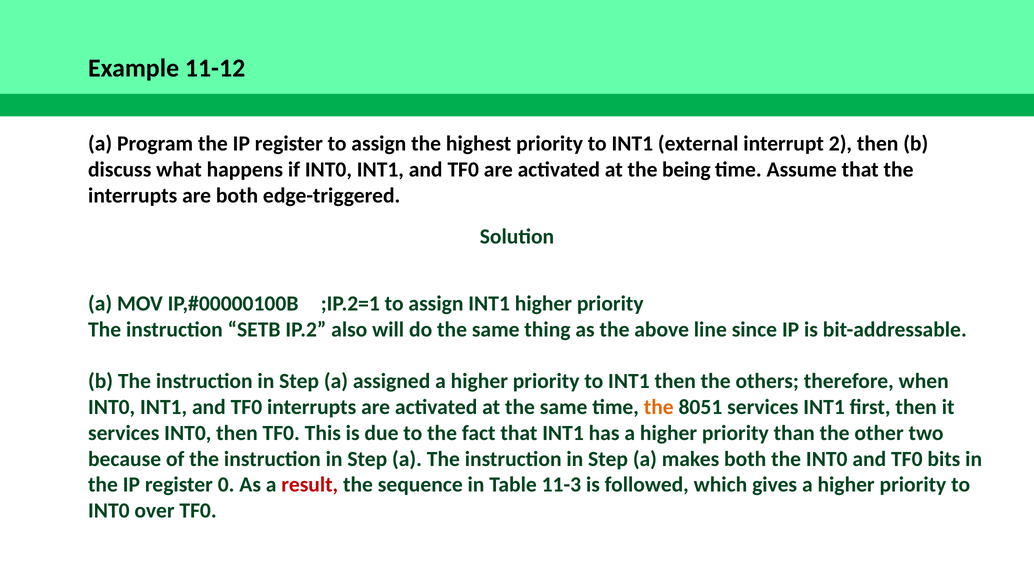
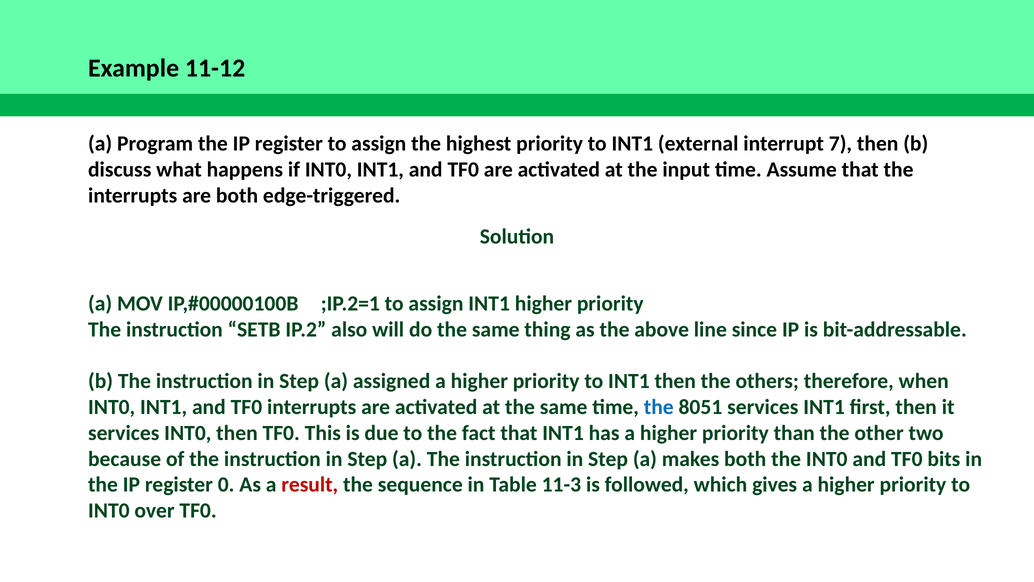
2: 2 -> 7 (840, 144)
being: being -> input (686, 169)
the colour: orange -> blue (659, 407)
